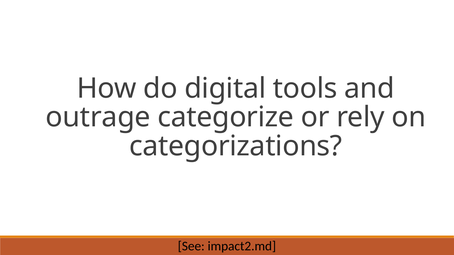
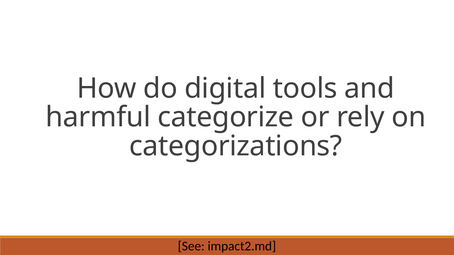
outrage: outrage -> harmful (98, 117)
